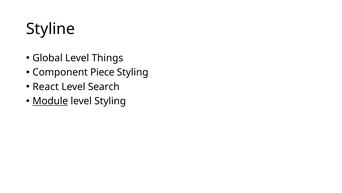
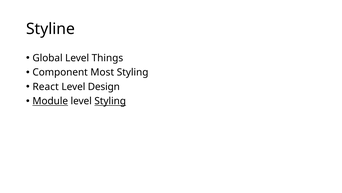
Piece: Piece -> Most (102, 72)
Search: Search -> Design (104, 87)
Styling underline: none -> present (110, 101)
